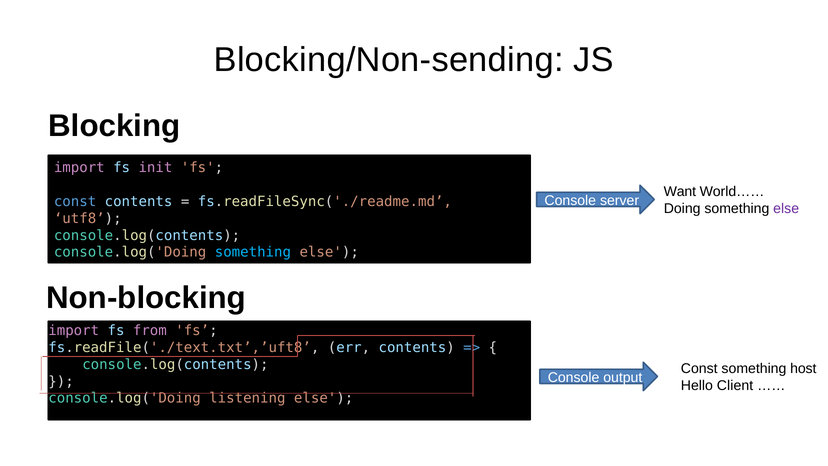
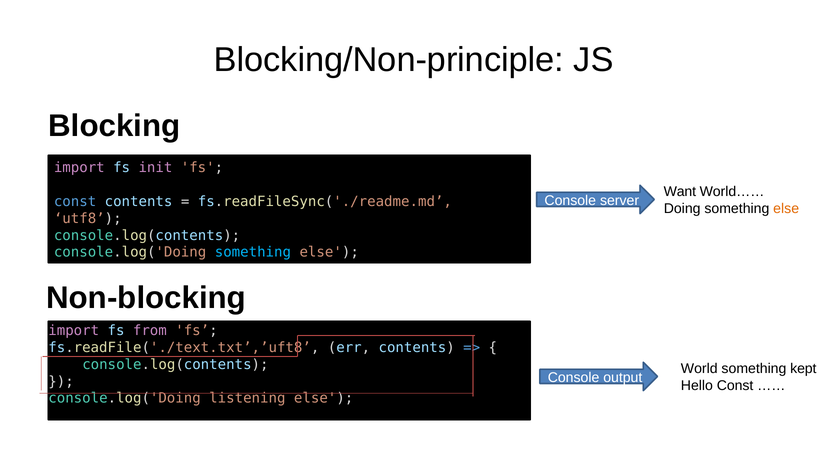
Blocking/Non-sending: Blocking/Non-sending -> Blocking/Non-principle (389, 60)
else colour: purple -> orange (786, 208)
Const: Const -> World (699, 369)
host: host -> kept (803, 369)
Hello Client: Client -> Const (735, 385)
